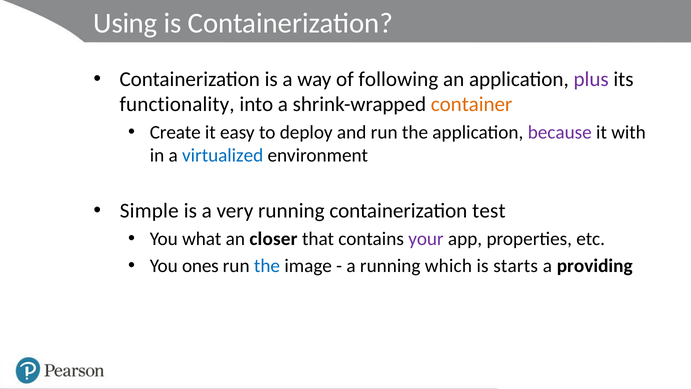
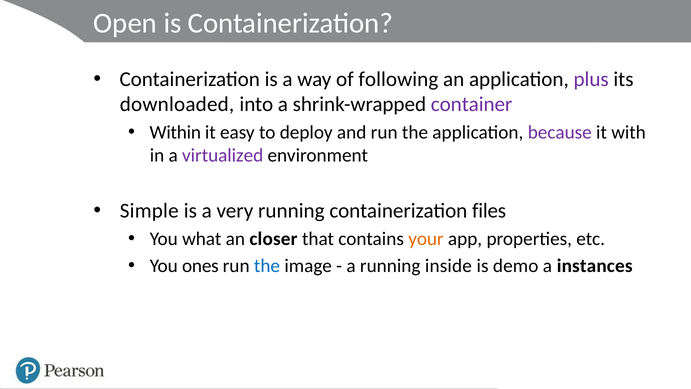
Using: Using -> Open (125, 23)
functionality: functionality -> downloaded (177, 104)
container colour: orange -> purple (472, 104)
Create: Create -> Within (175, 132)
virtualized colour: blue -> purple (223, 155)
test: test -> files (489, 211)
your colour: purple -> orange (426, 239)
which: which -> inside (448, 266)
starts: starts -> demo (516, 266)
providing: providing -> instances (595, 266)
